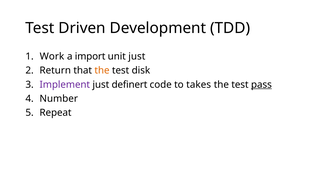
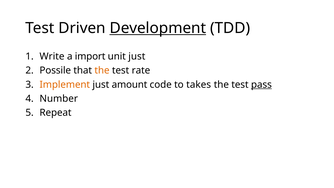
Development underline: none -> present (158, 28)
Work: Work -> Write (52, 56)
Return: Return -> Possile (55, 70)
disk: disk -> rate (141, 70)
Implement colour: purple -> orange (65, 84)
definert: definert -> amount (129, 84)
